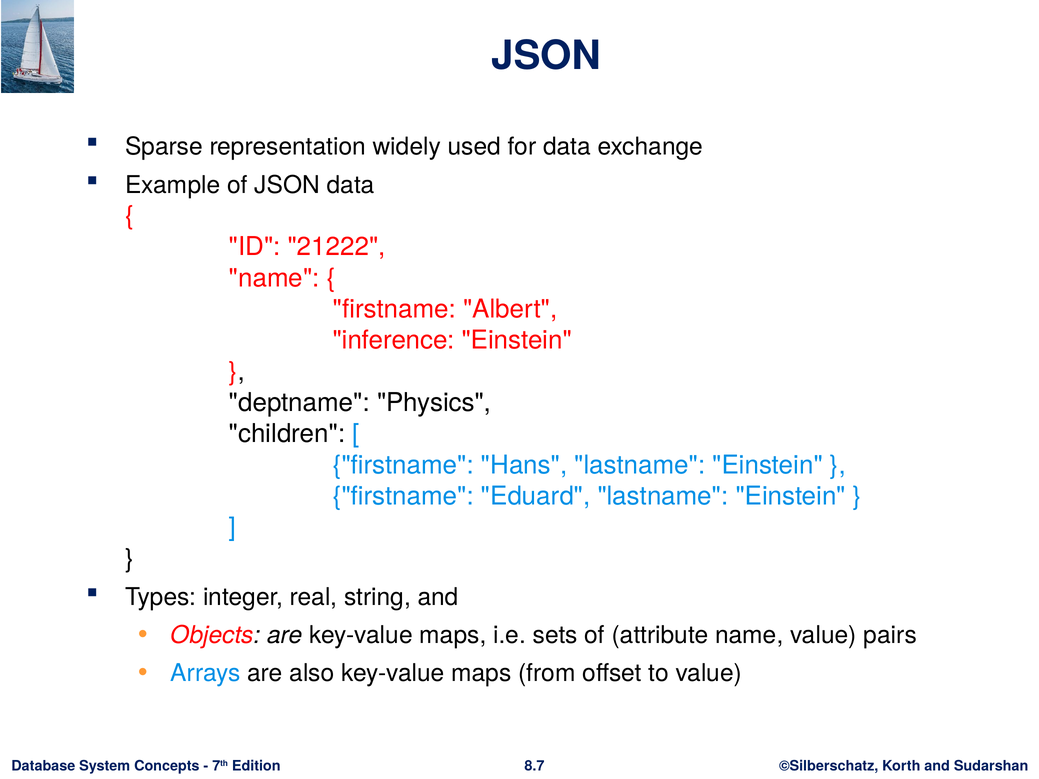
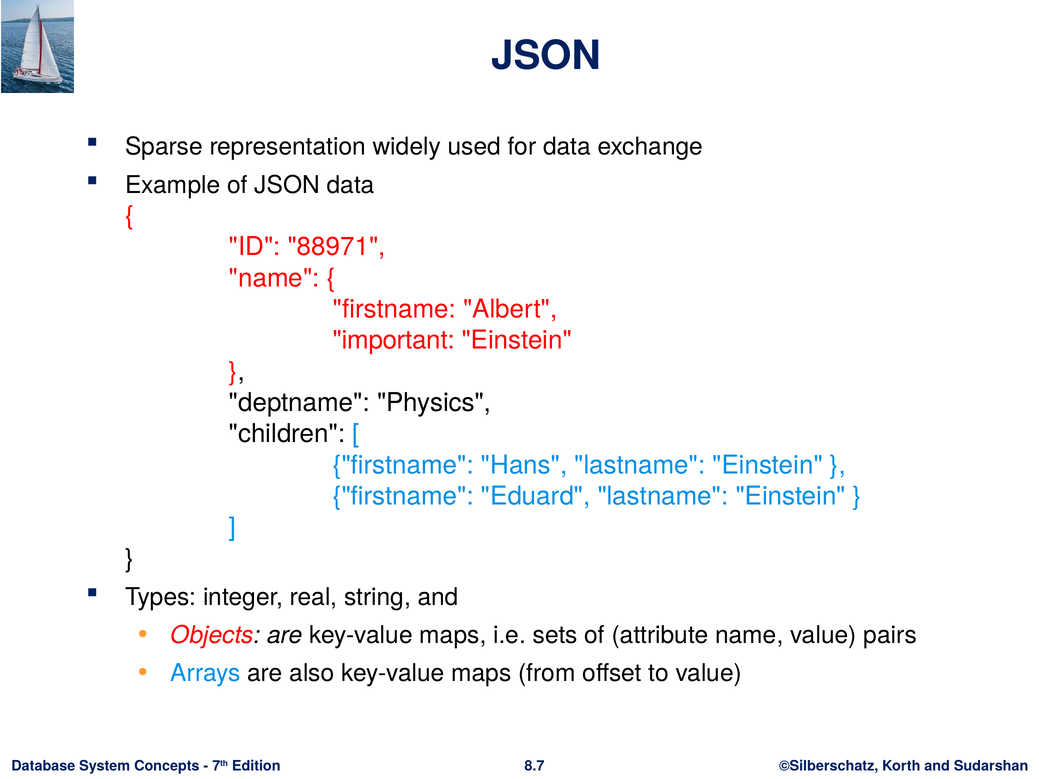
21222: 21222 -> 88971 (337, 247)
inference: inference -> important (394, 341)
